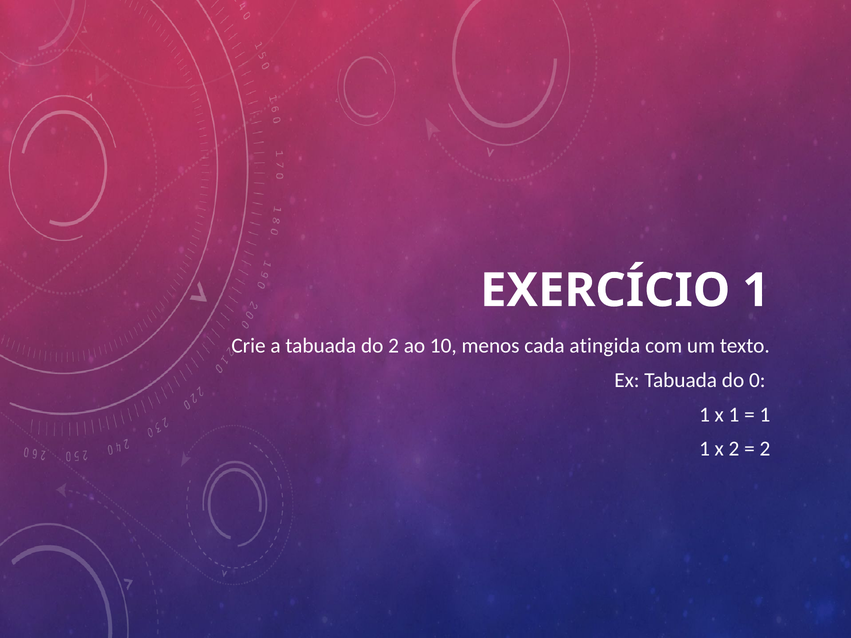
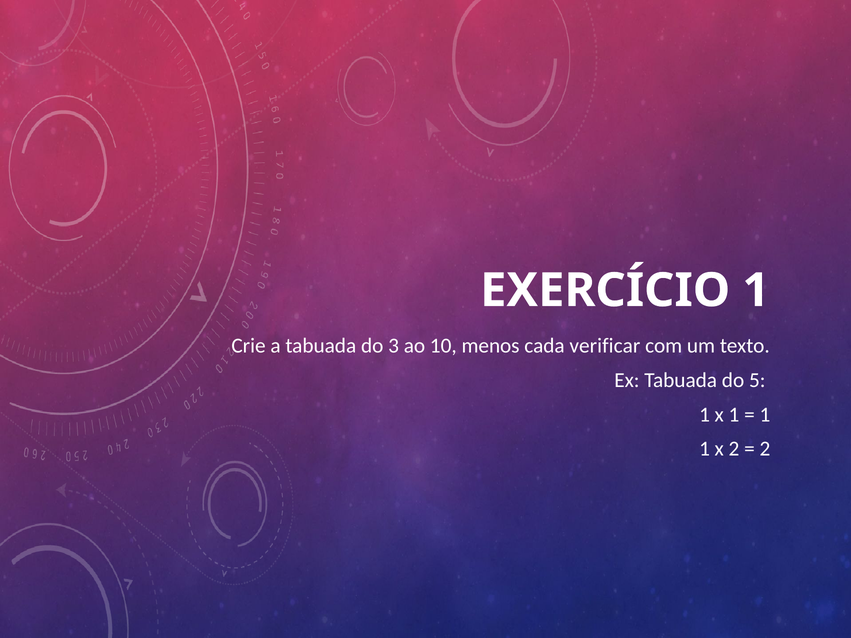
do 2: 2 -> 3 (394, 346)
atingida: atingida -> verificar (605, 346)
0: 0 -> 5 (757, 380)
